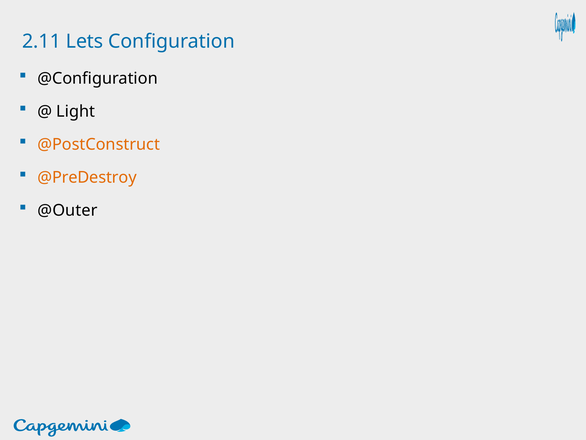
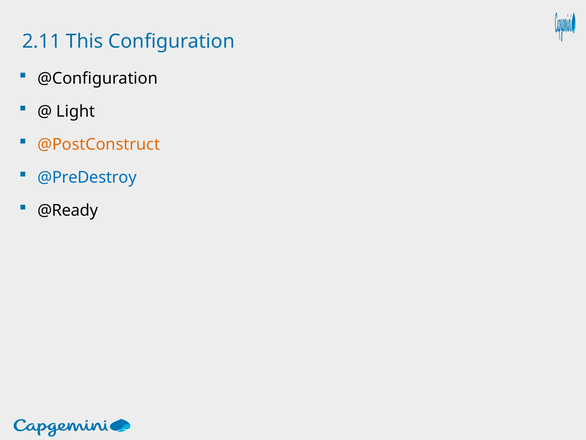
Lets: Lets -> This (85, 41)
@PreDestroy colour: orange -> blue (87, 177)
@Outer: @Outer -> @Ready (68, 210)
